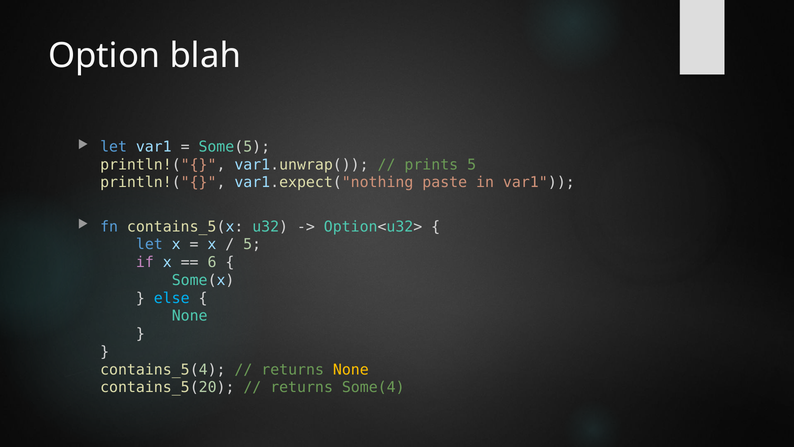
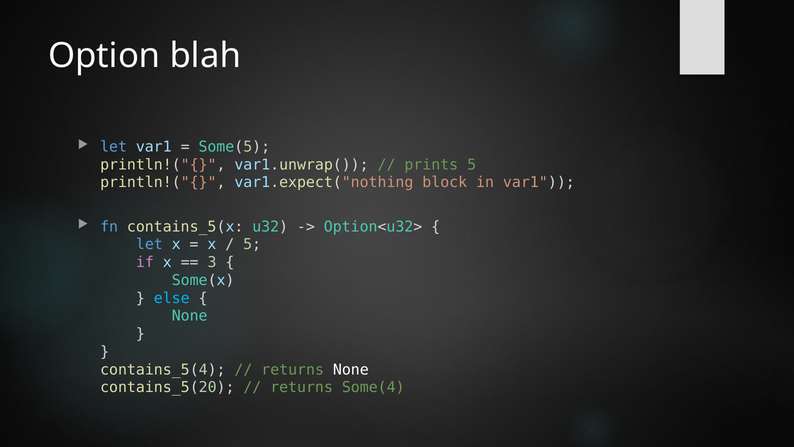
paste: paste -> block (445, 182)
6: 6 -> 3 (212, 262)
None colour: yellow -> white (351, 369)
